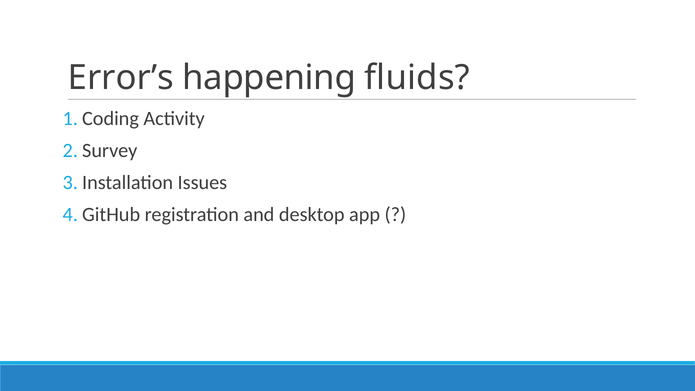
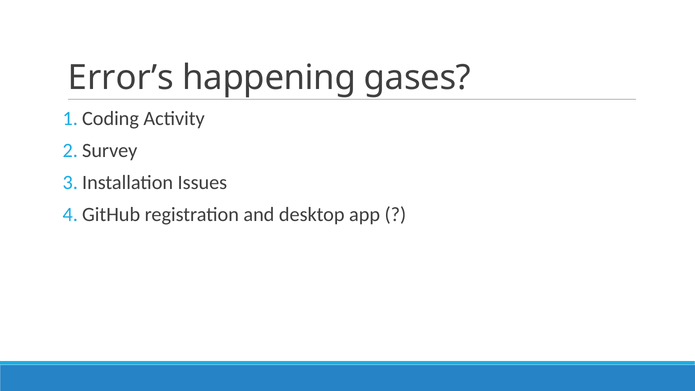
fluids: fluids -> gases (417, 78)
